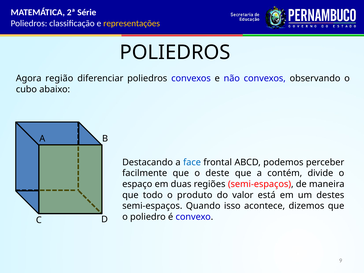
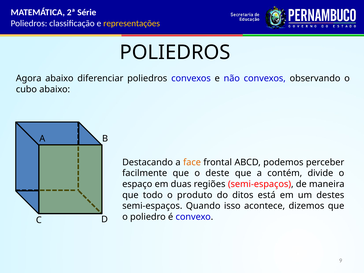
Agora região: região -> abaixo (59, 78)
face colour: blue -> orange (192, 162)
valor: valor -> ditos (243, 195)
